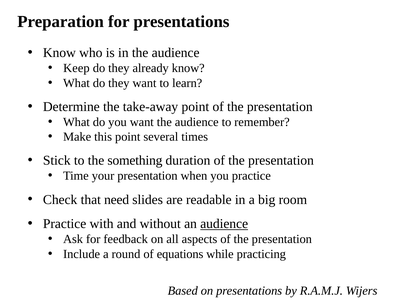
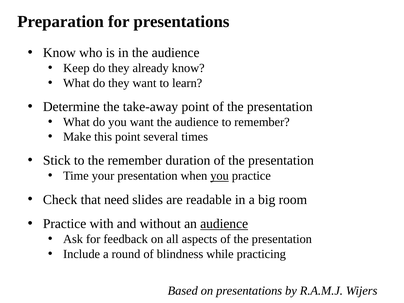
the something: something -> remember (135, 161)
you underline: none -> present (220, 176)
equations: equations -> blindness (180, 254)
